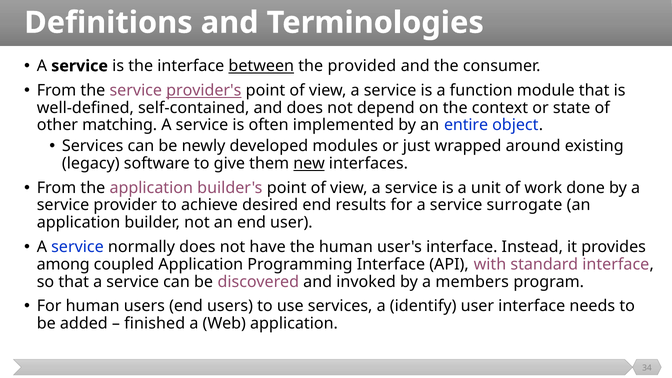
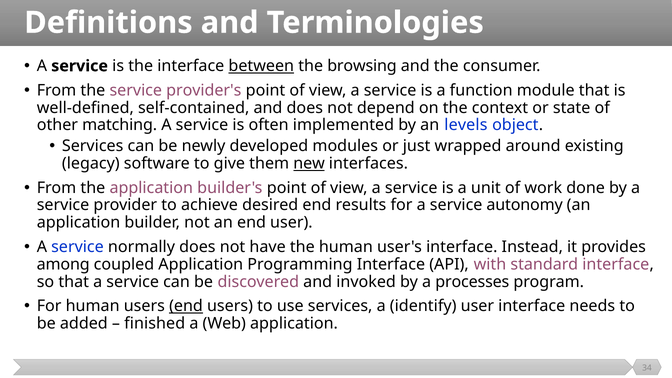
provided: provided -> browsing (362, 66)
provider's underline: present -> none (204, 90)
entire: entire -> levels (466, 125)
surrogate: surrogate -> autonomy (525, 205)
members: members -> processes (472, 282)
end underline: none -> present (186, 306)
